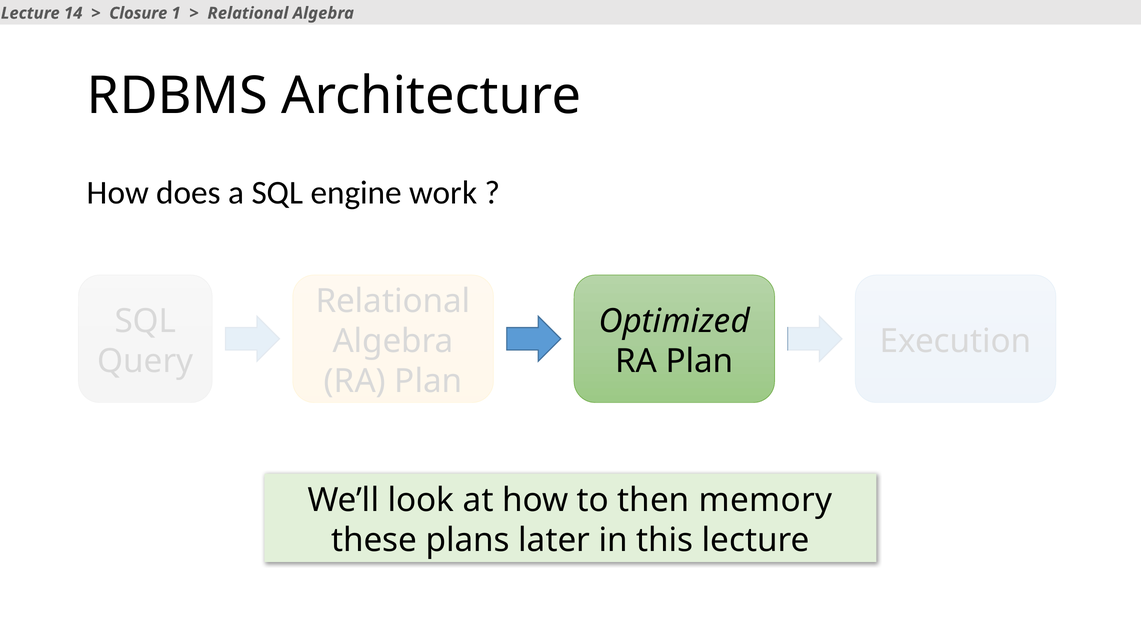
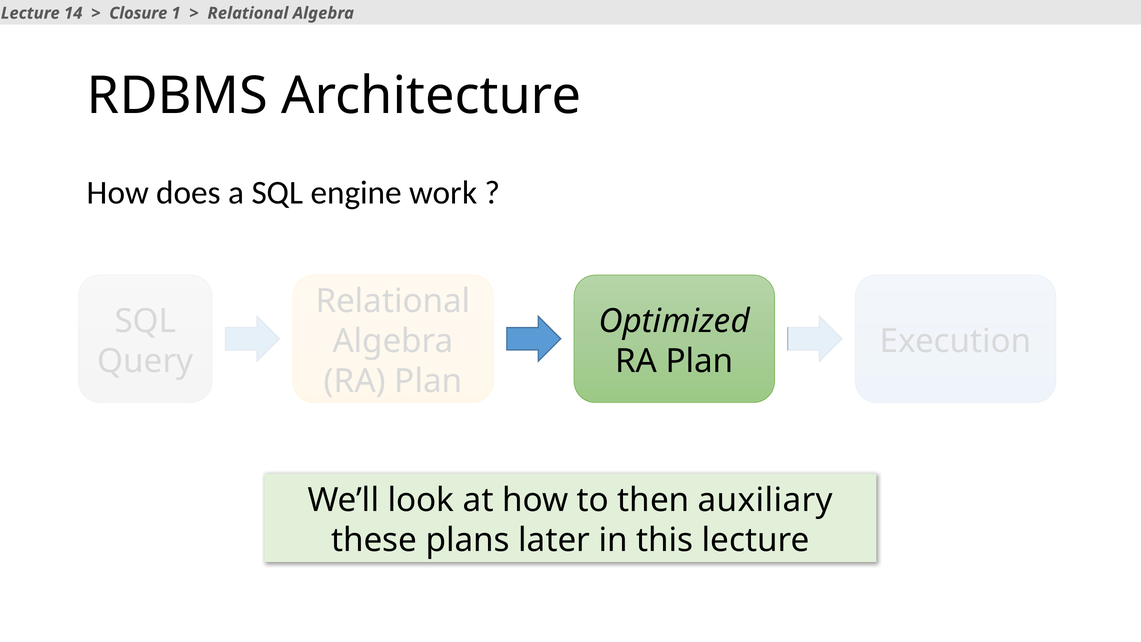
memory: memory -> auxiliary (765, 500)
